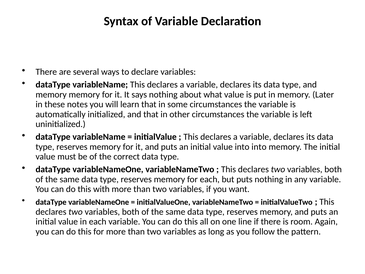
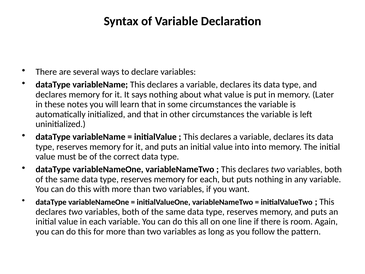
memory: memory -> declares (51, 94)
